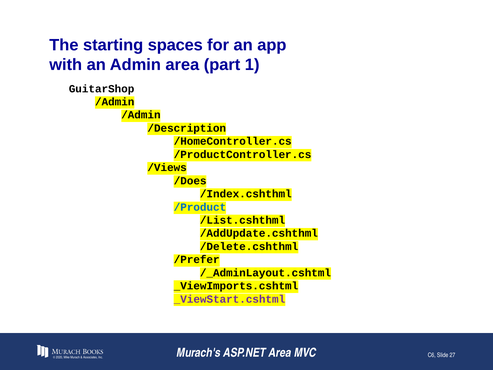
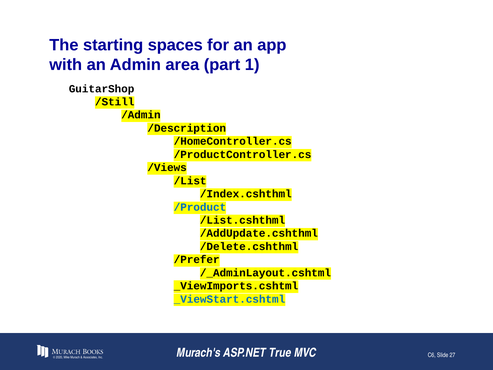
/Admin: /Admin -> /Still (115, 102)
/Does: /Does -> /List (190, 181)
_ViewStart.cshtml colour: purple -> blue (229, 299)
ASP.NET Area: Area -> True (280, 353)
